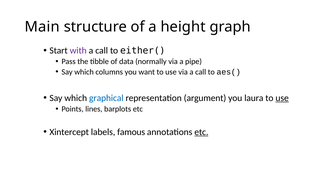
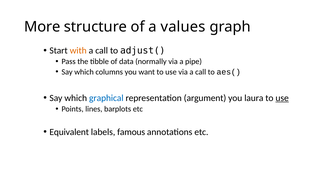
Main: Main -> More (42, 27)
height: height -> values (183, 27)
with colour: purple -> orange (78, 51)
either(: either( -> adjust( (143, 51)
Xintercept: Xintercept -> Equivalent (69, 132)
etc underline: present -> none (201, 132)
